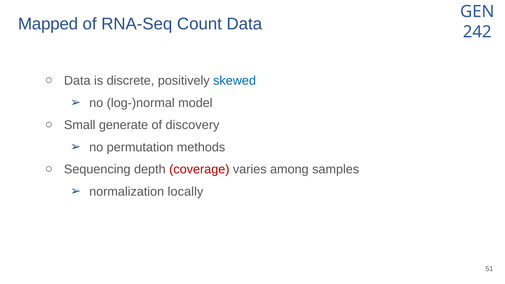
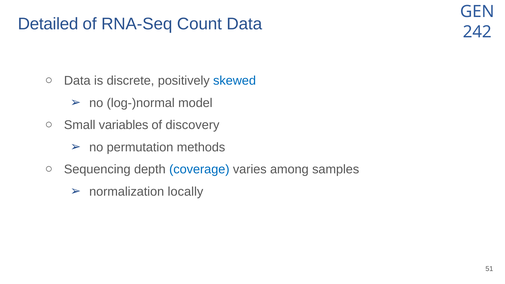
Mapped: Mapped -> Detailed (48, 24)
generate: generate -> variables (124, 125)
coverage colour: red -> blue (199, 170)
